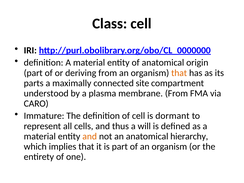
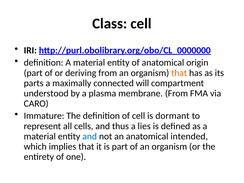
site: site -> will (142, 83)
will: will -> lies (144, 126)
and colour: orange -> blue (90, 136)
hierarchy: hierarchy -> intended (189, 136)
